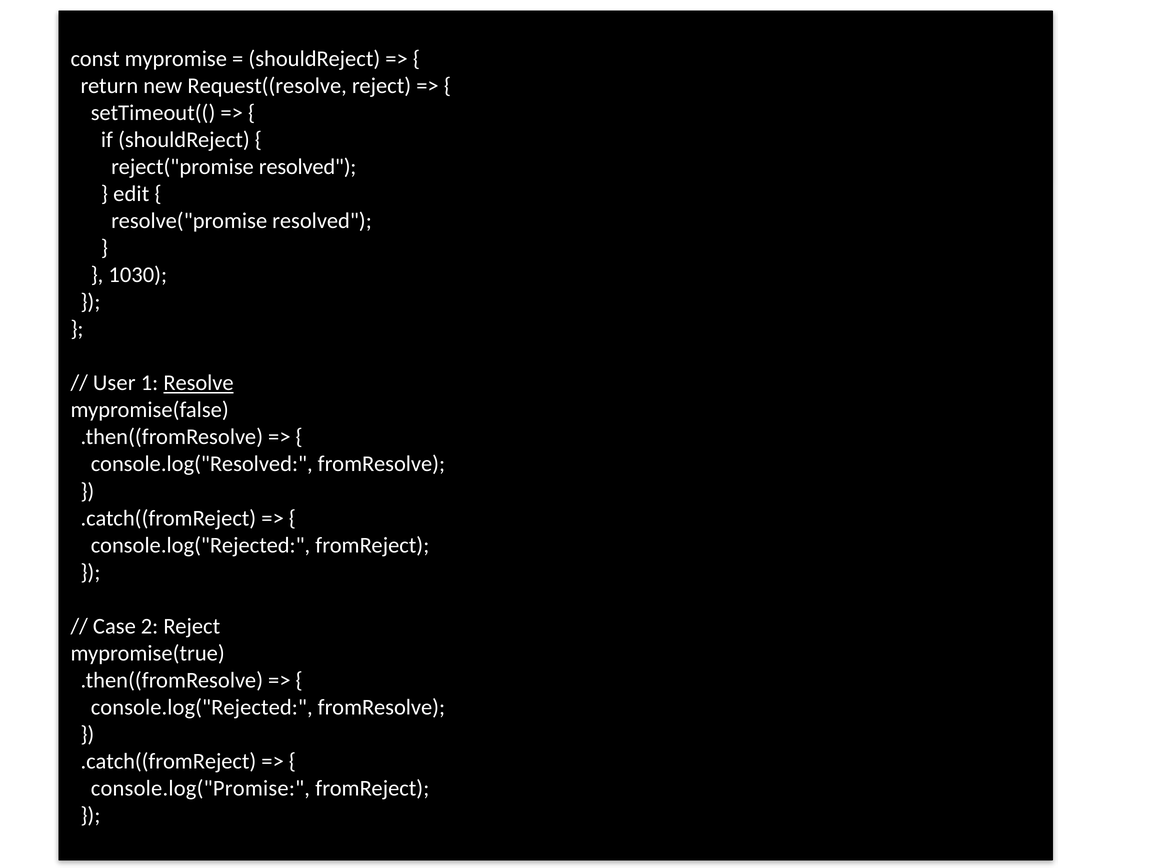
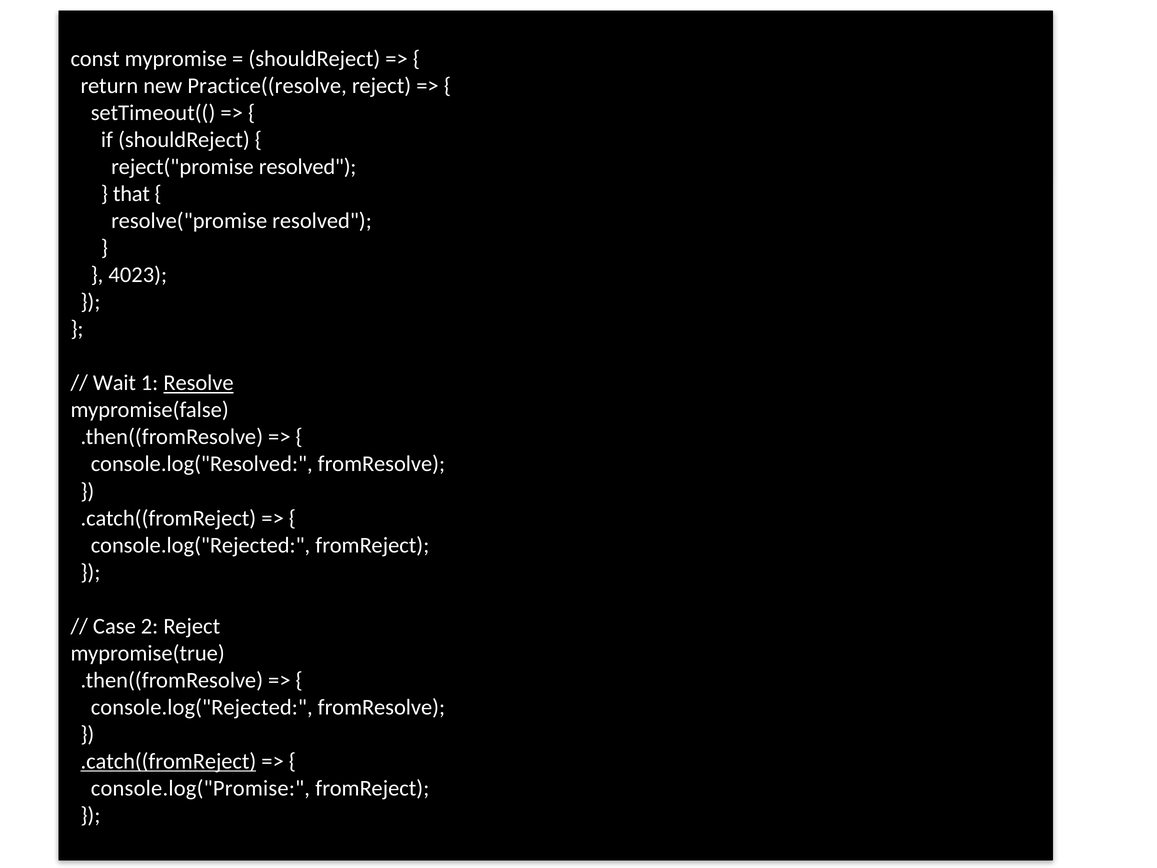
Request((resolve: Request((resolve -> Practice((resolve (267, 86)
edit: edit -> that (131, 194)
1030: 1030 -> 4023 (138, 275)
User: User -> Wait (114, 383)
.catch((fromReject underline: none -> present (168, 761)
